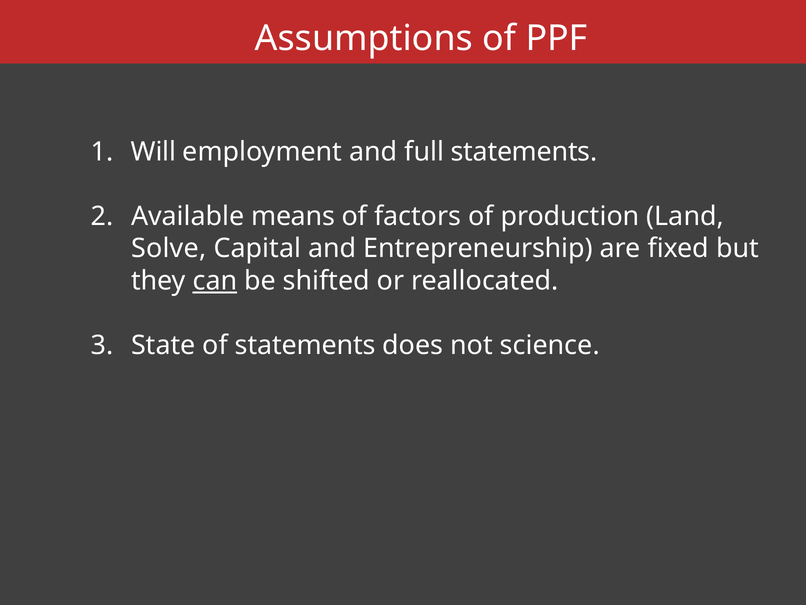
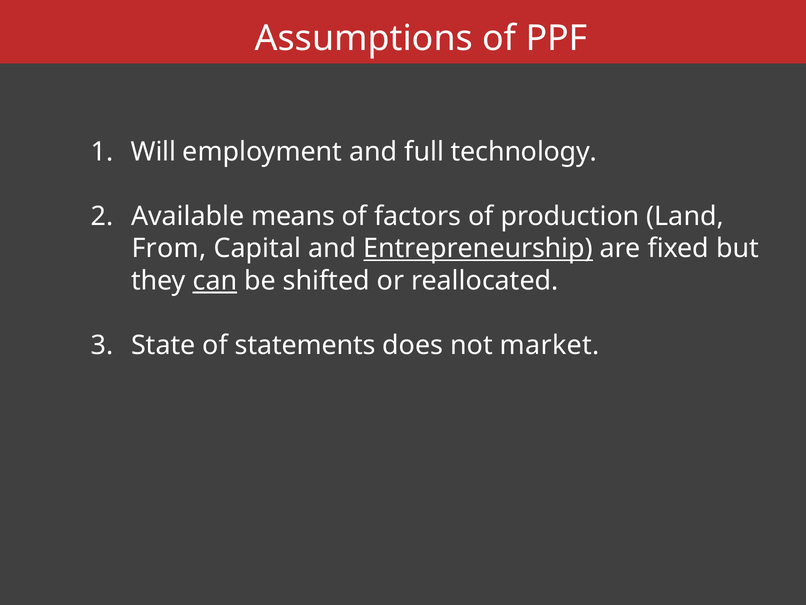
full statements: statements -> technology (524, 152)
Solve: Solve -> From (169, 248)
Entrepreneurship underline: none -> present (478, 248)
science: science -> market (550, 345)
